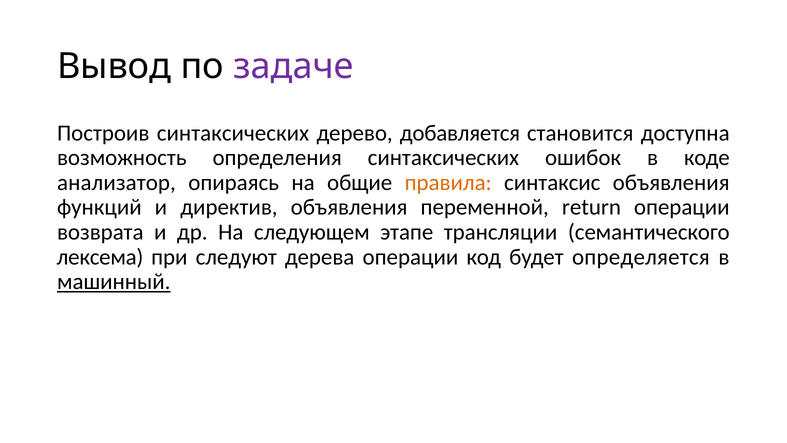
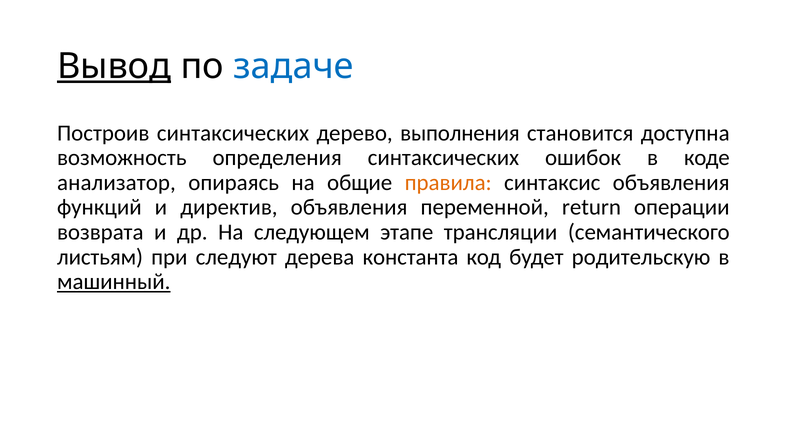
Вывод underline: none -> present (114, 66)
задаче colour: purple -> blue (294, 66)
добавляется: добавляется -> выполнения (460, 133)
лексема: лексема -> листьям (100, 257)
дерева операции: операции -> константа (410, 257)
определяется: определяется -> родительскую (641, 257)
